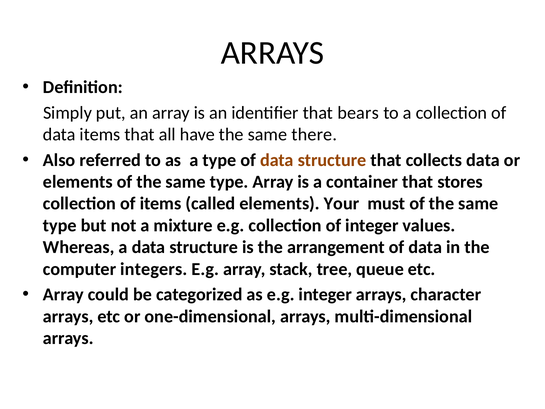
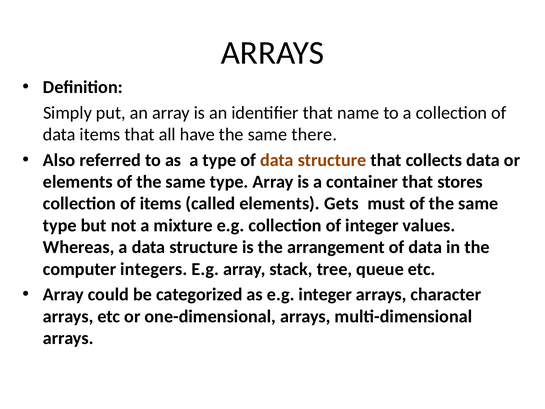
bears: bears -> name (358, 113)
Your: Your -> Gets (341, 204)
